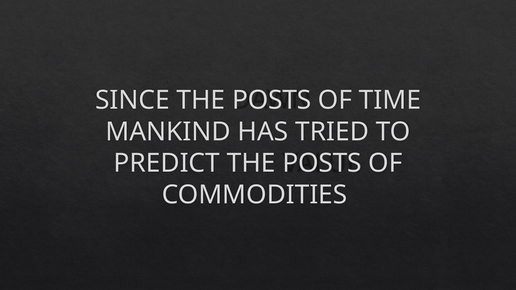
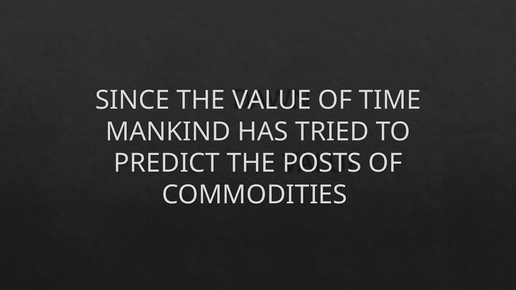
SINCE THE POSTS: POSTS -> VALUE (272, 100)
